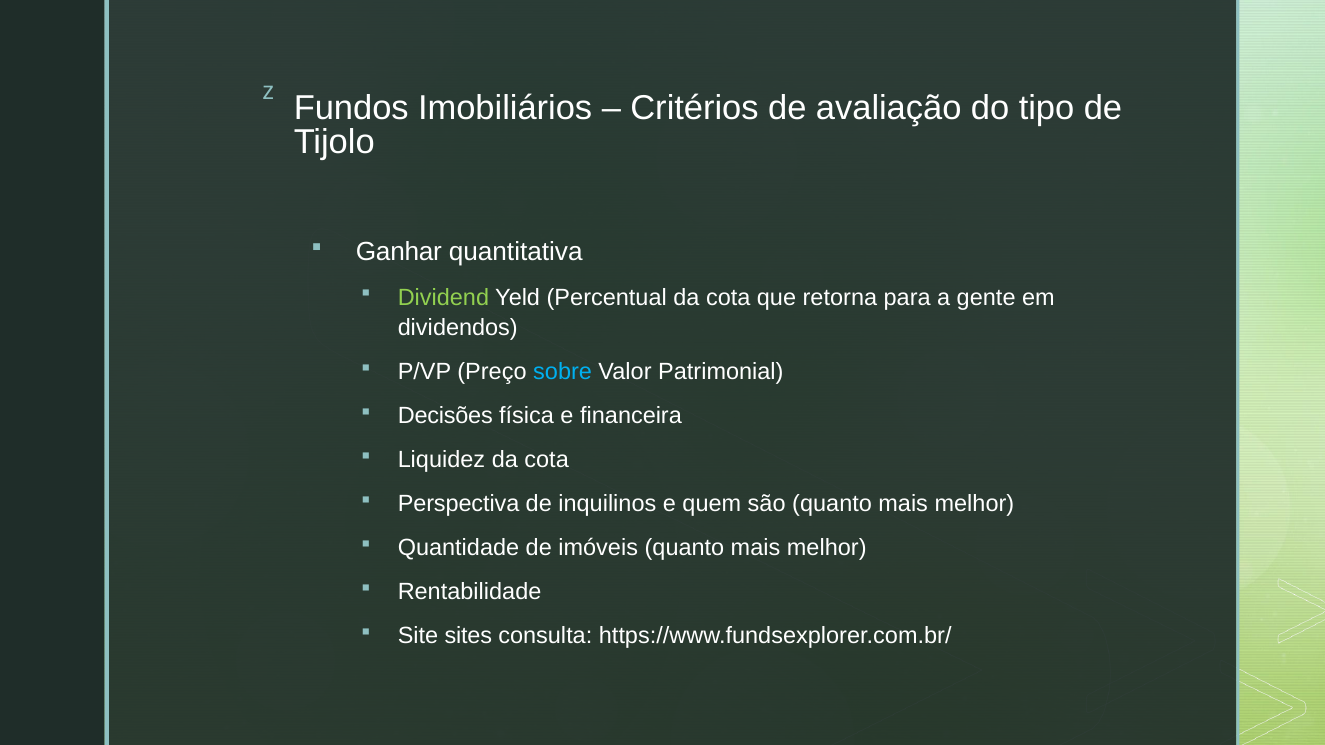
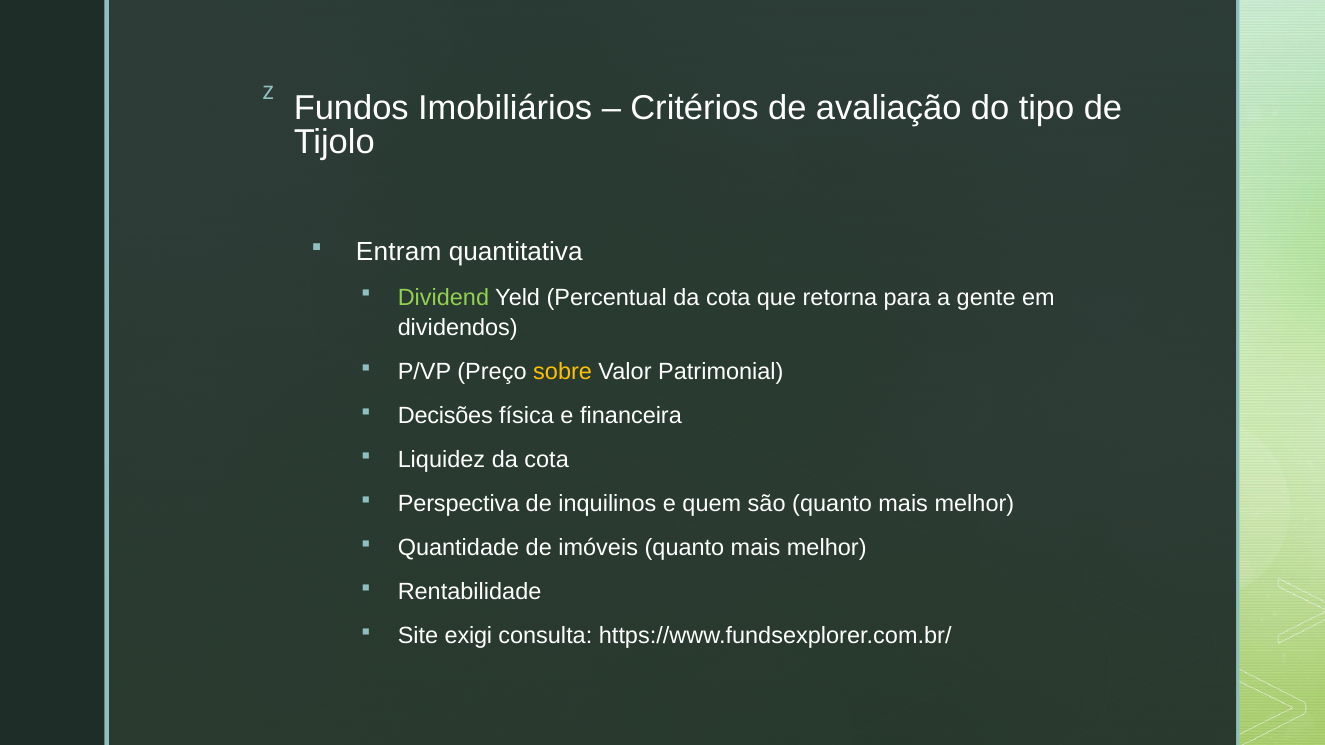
Ganhar: Ganhar -> Entram (399, 252)
sobre colour: light blue -> yellow (563, 372)
sites: sites -> exigi (468, 636)
